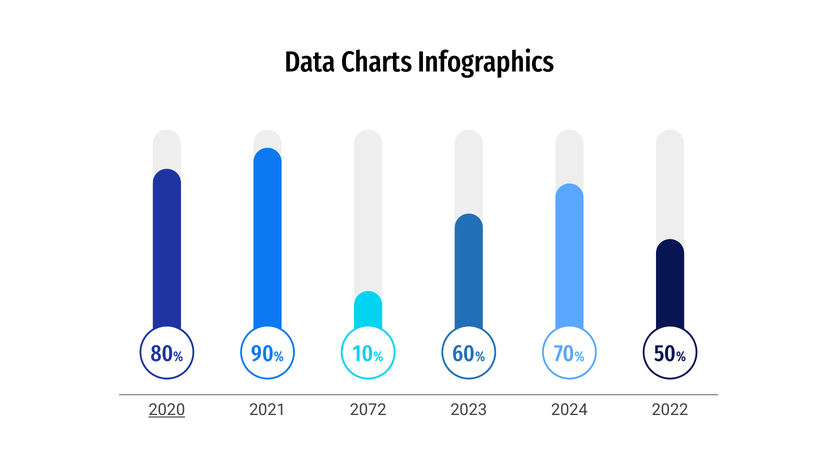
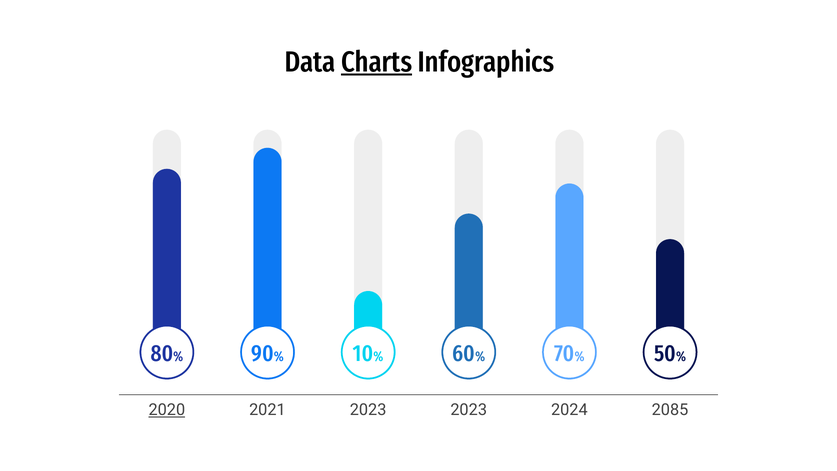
Charts underline: none -> present (377, 62)
2072: 2072 -> 2023 (368, 410)
2022: 2022 -> 2085 (670, 410)
